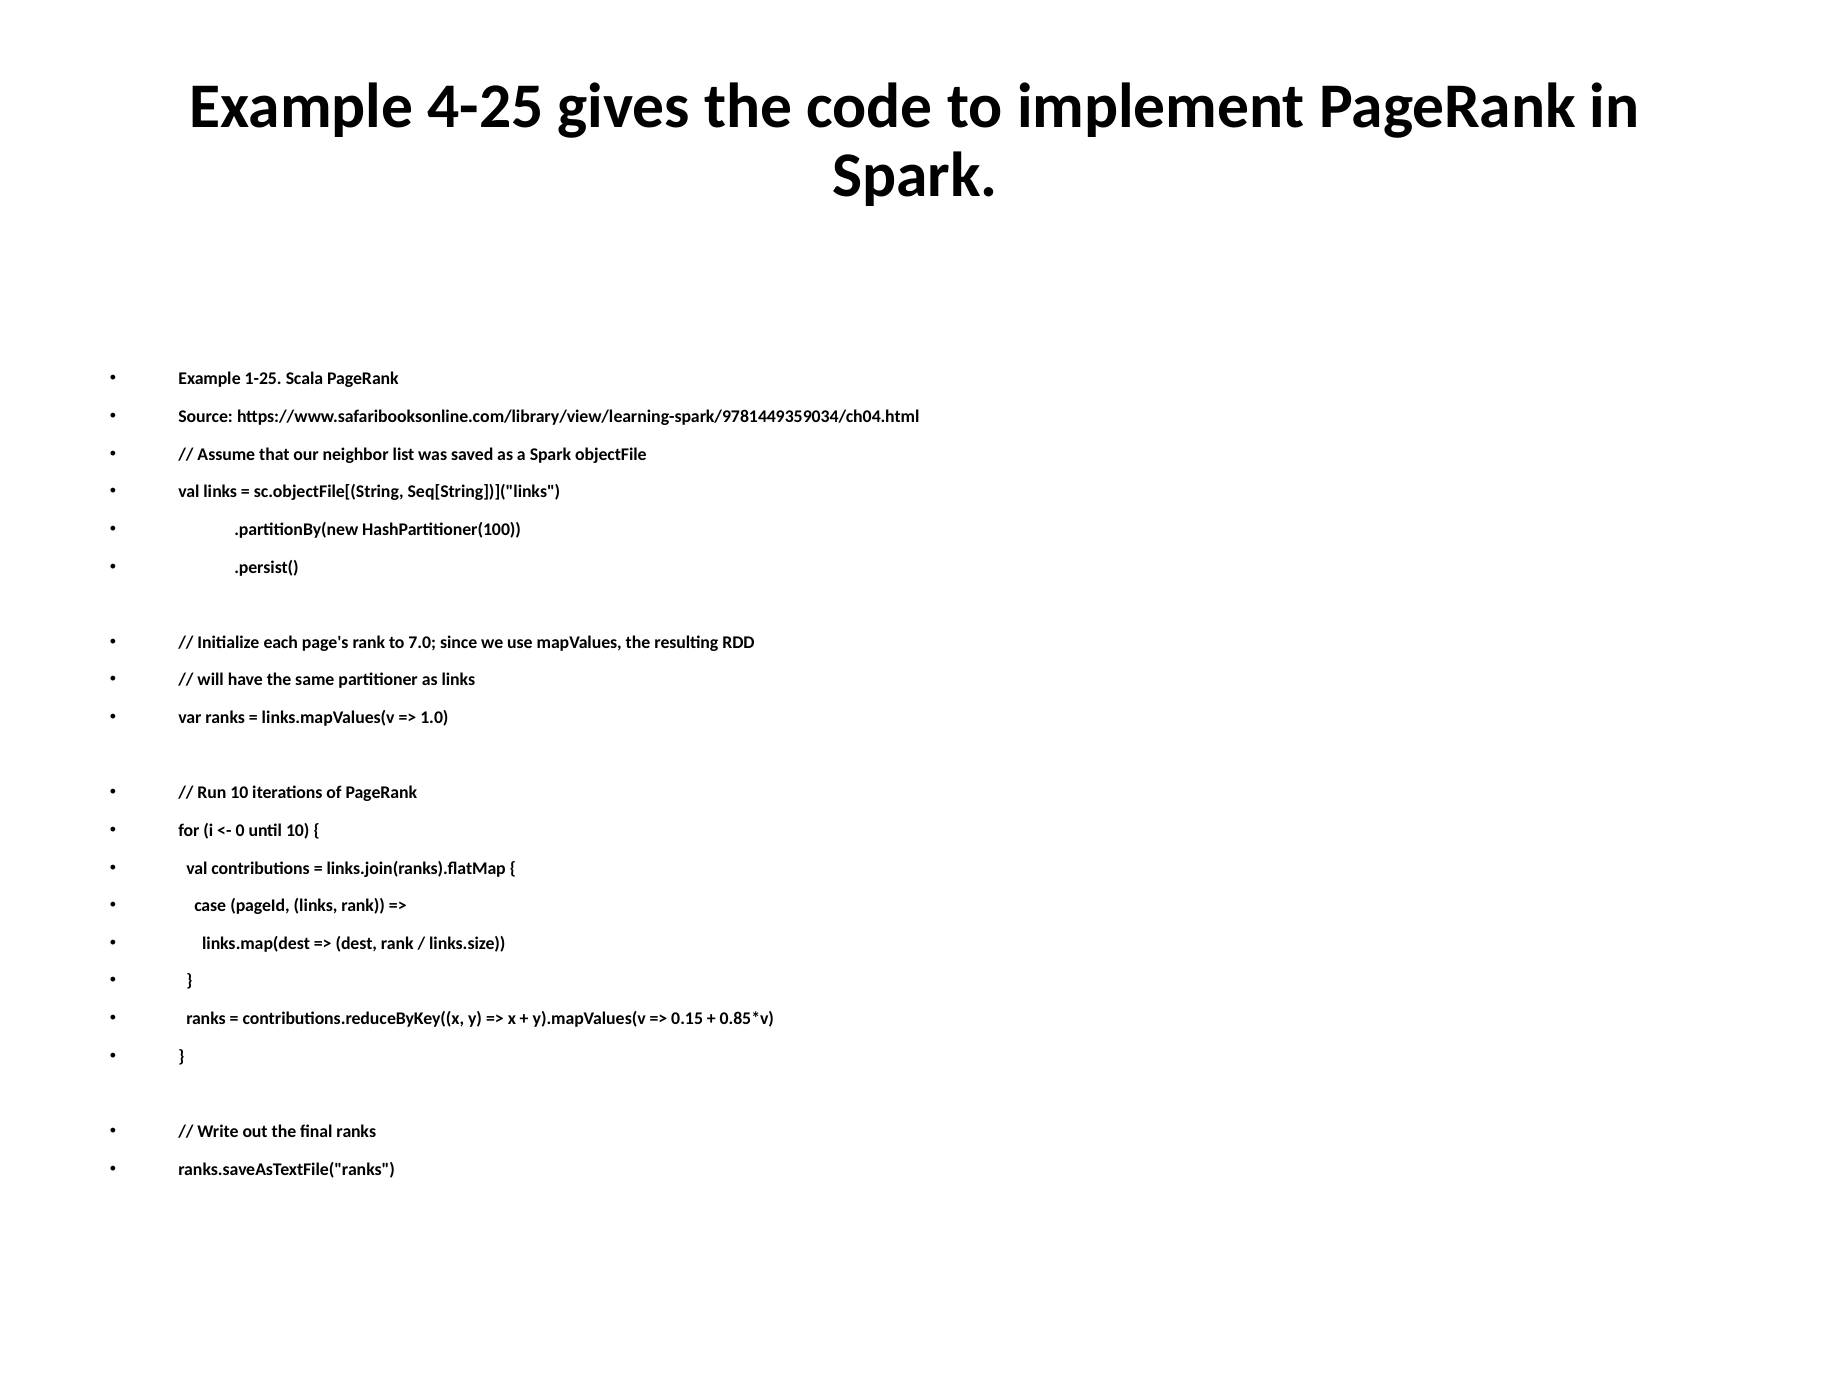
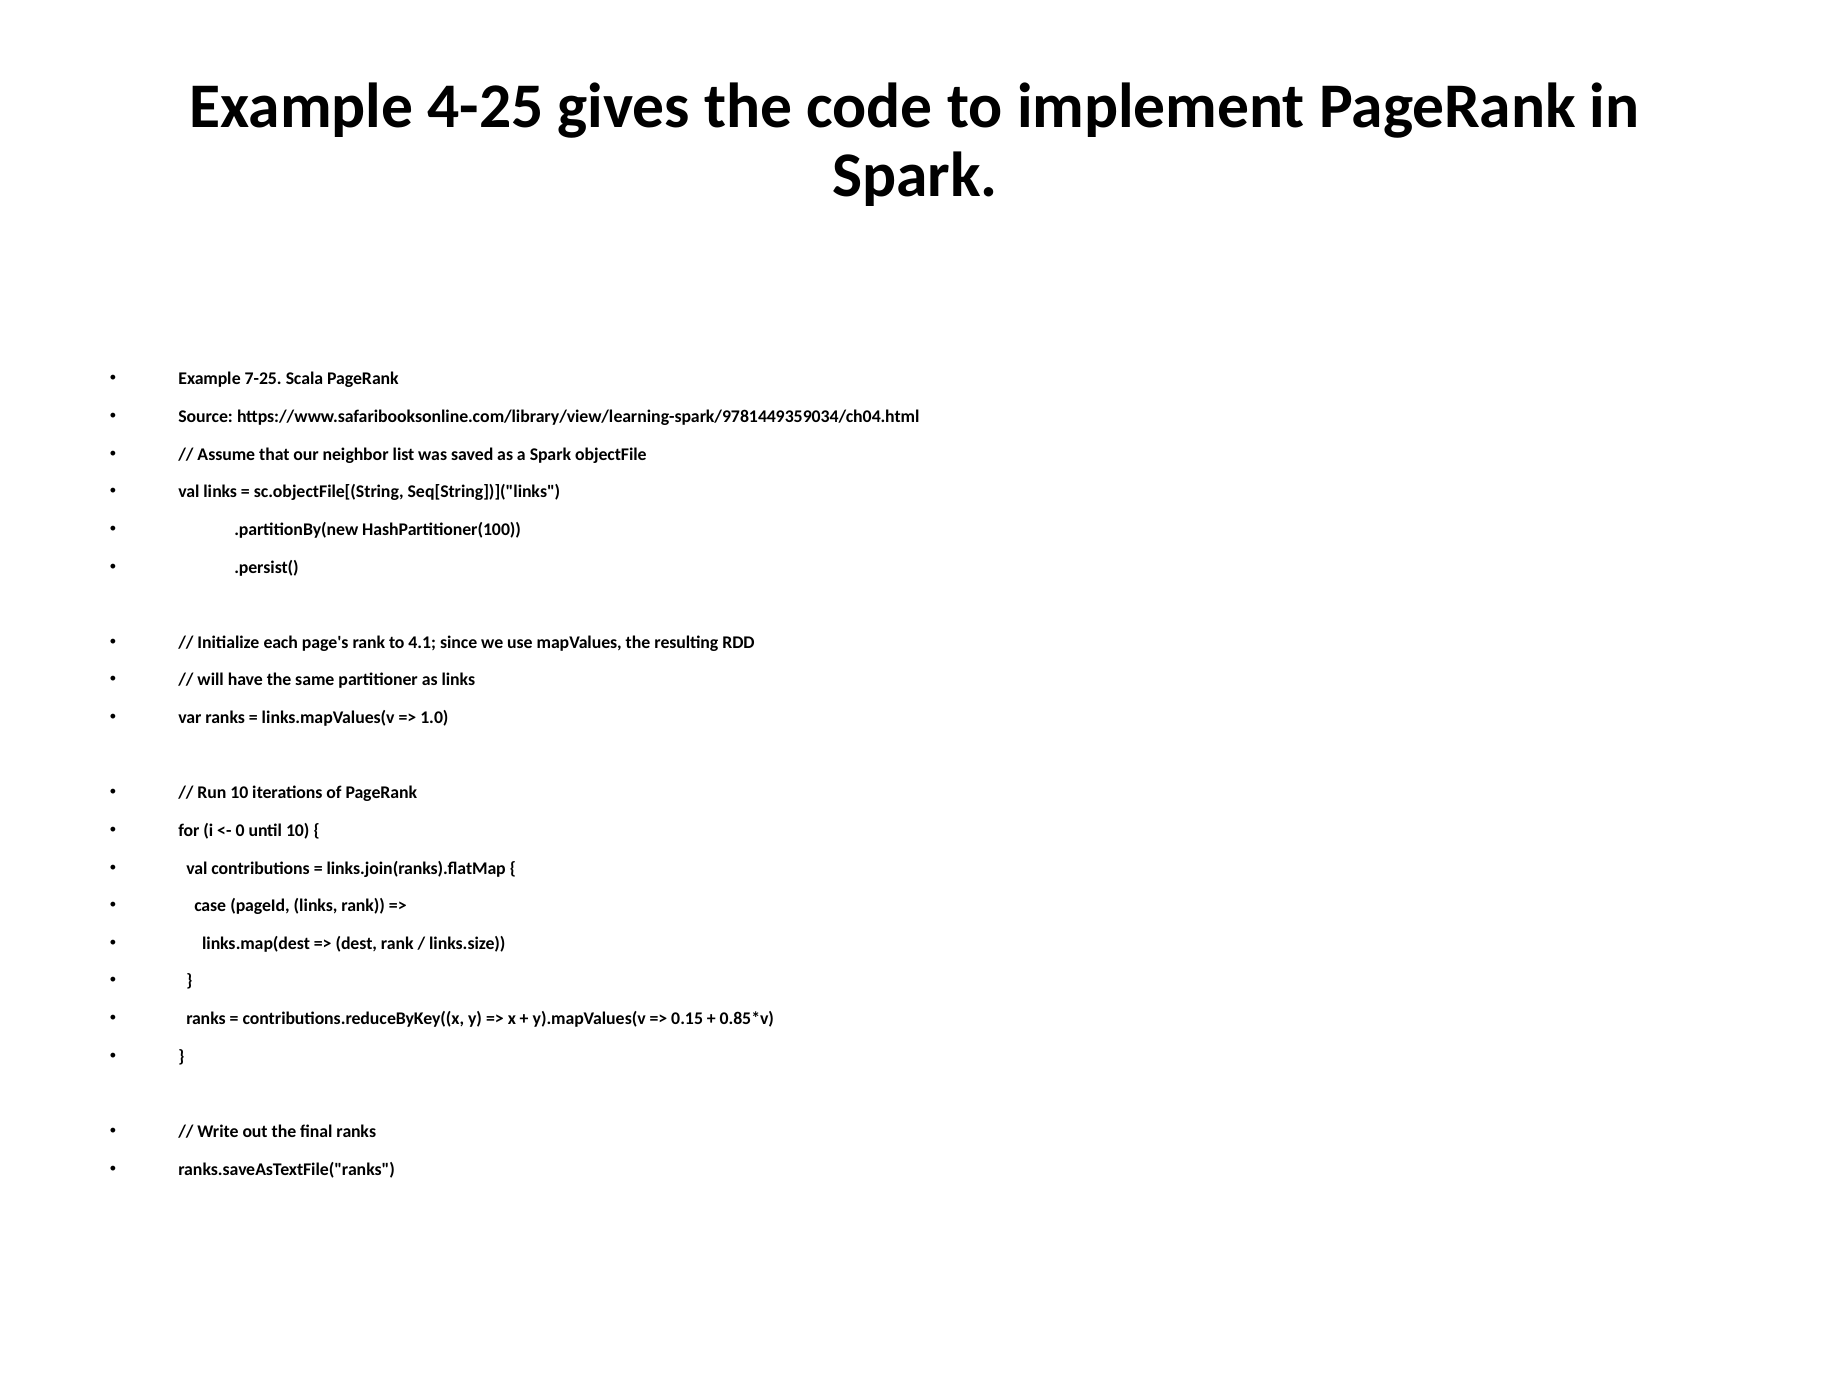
1-25: 1-25 -> 7-25 (263, 379)
7.0: 7.0 -> 4.1 (422, 642)
